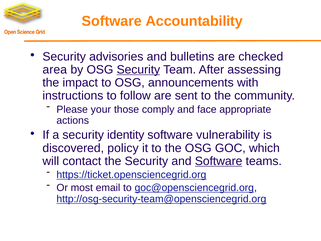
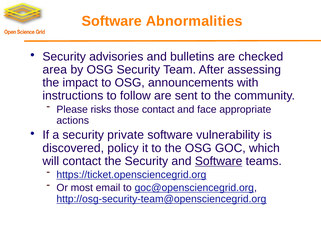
Accountability: Accountability -> Abnormalities (194, 21)
Security underline: present -> none (138, 70)
your: your -> risks (101, 109)
those comply: comply -> contact (158, 109)
identity: identity -> private (126, 135)
